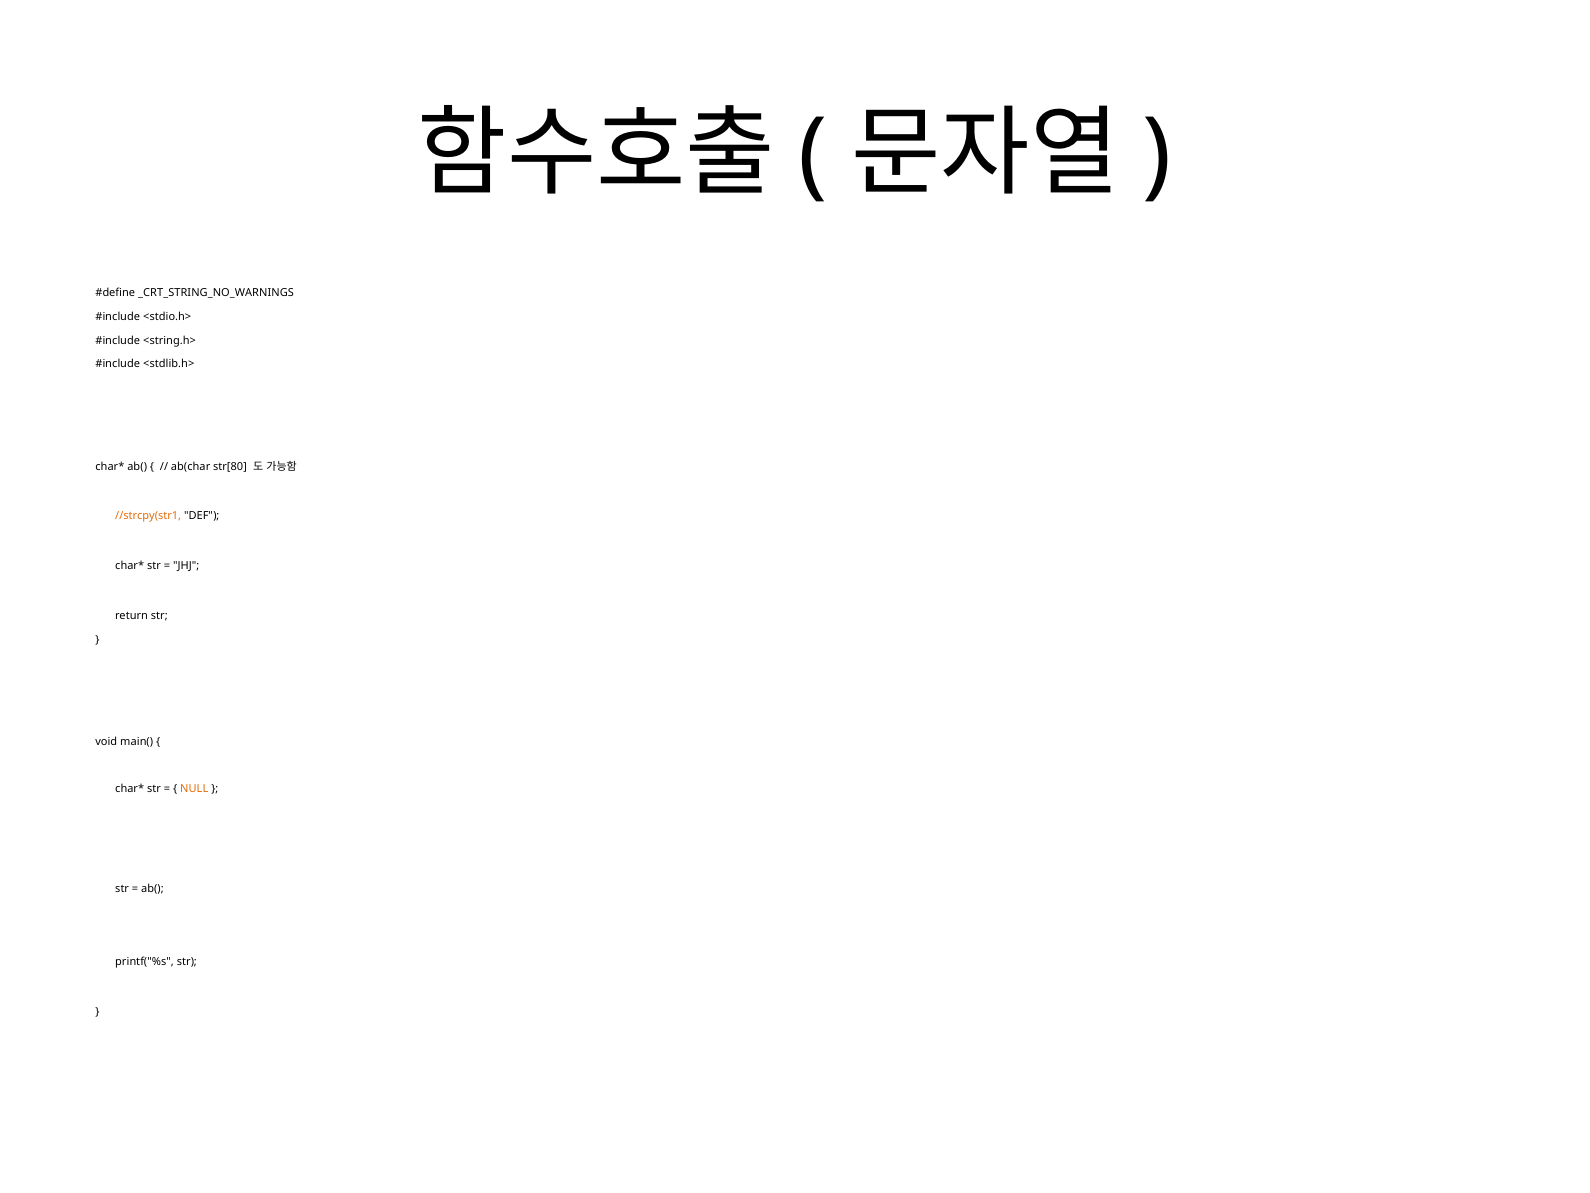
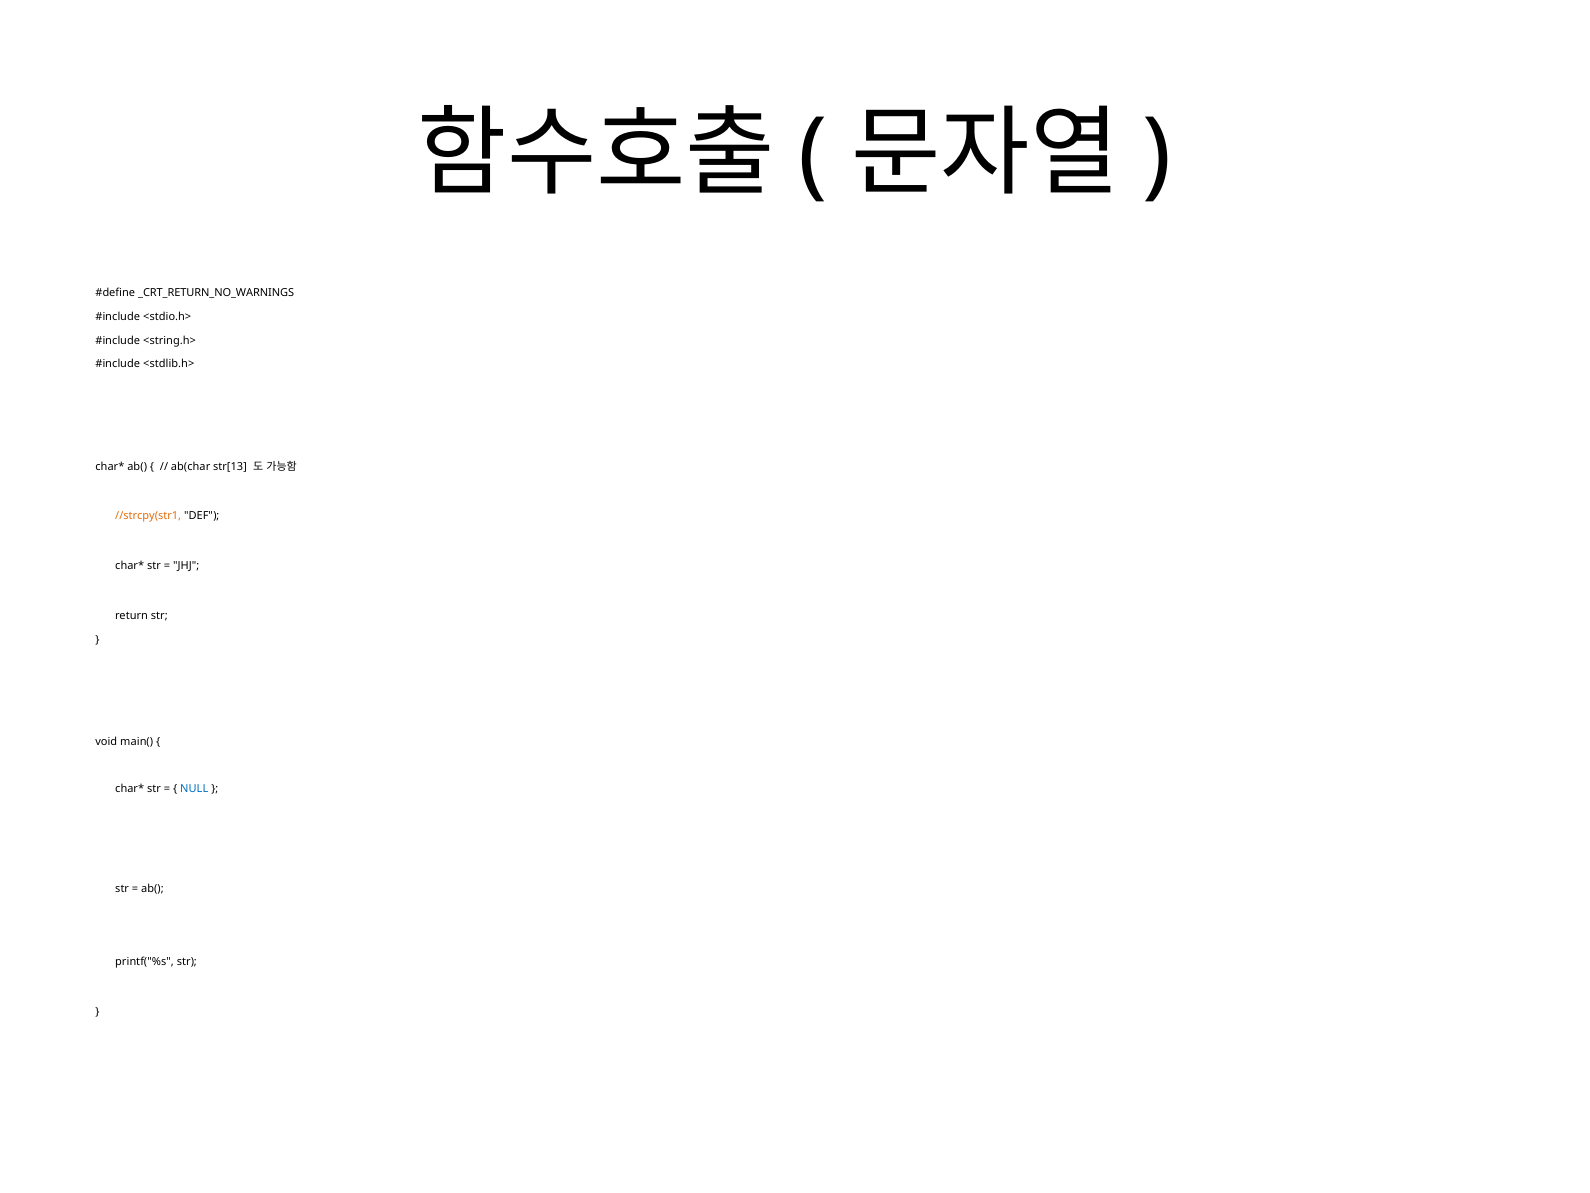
_CRT_STRING_NO_WARNINGS: _CRT_STRING_NO_WARNINGS -> _CRT_RETURN_NO_WARNINGS (216, 293)
str[80: str[80 -> str[13 (230, 466)
NULL colour: orange -> blue (194, 789)
